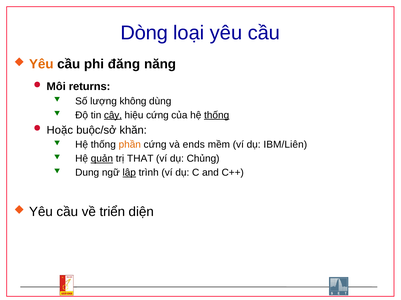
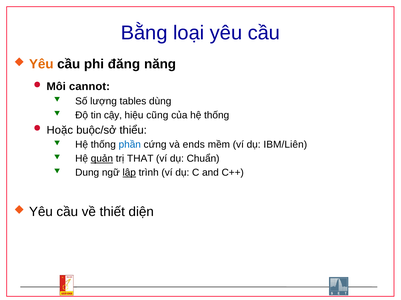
Dòng: Dòng -> Bằng (144, 33)
returns: returns -> cannot (89, 87)
không: không -> tables (133, 101)
cậy underline: present -> none (113, 115)
hiệu cứng: cứng -> cũng (157, 115)
thống underline: present -> none (217, 115)
khăn: khăn -> thiểu (133, 130)
phần colour: orange -> blue (130, 145)
Chủng: Chủng -> Chuẩn (203, 159)
triển: triển -> thiết (112, 212)
